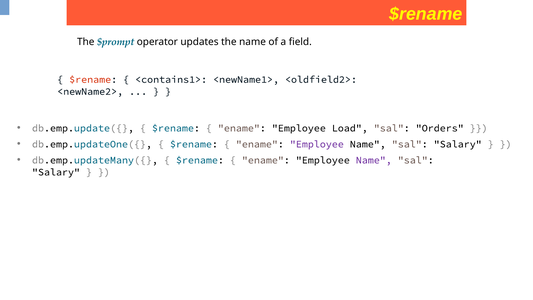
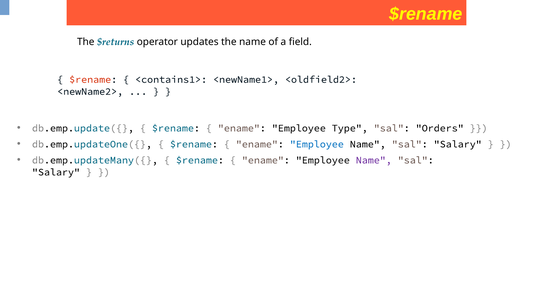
$prompt: $prompt -> $returns (116, 42)
Load: Load -> Type (350, 128)
Employee colour: purple -> blue (317, 144)
